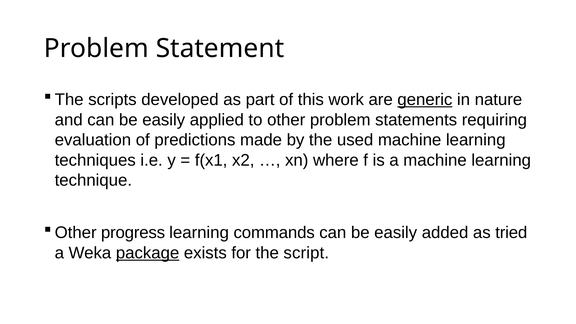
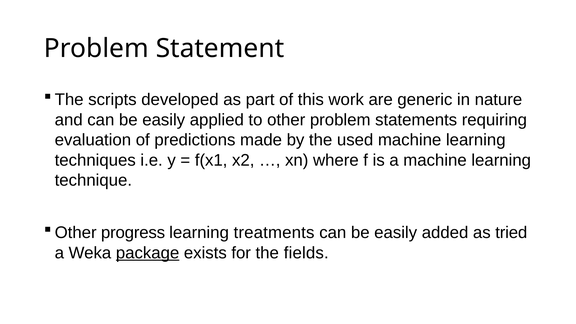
generic underline: present -> none (425, 100)
commands: commands -> treatments (274, 233)
script: script -> fields (306, 253)
